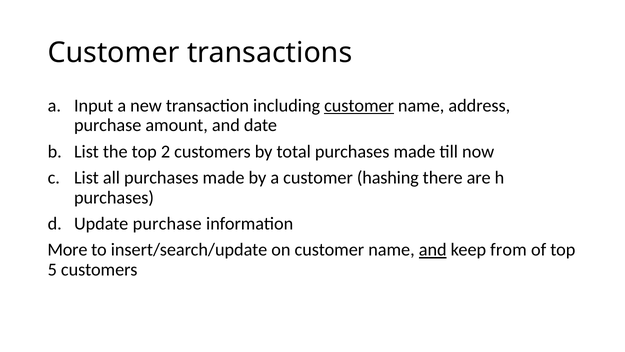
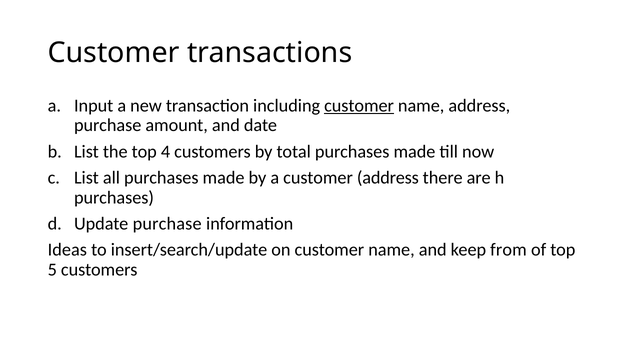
2: 2 -> 4 (166, 151)
customer hashing: hashing -> address (388, 178)
More: More -> Ideas (67, 250)
and underline: present -> none (433, 250)
